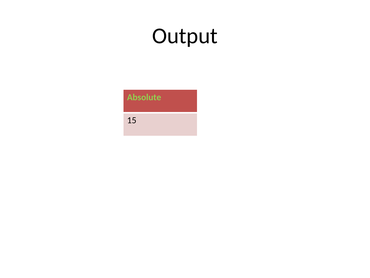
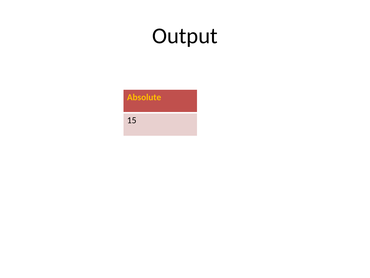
Absolute colour: light green -> yellow (144, 97)
